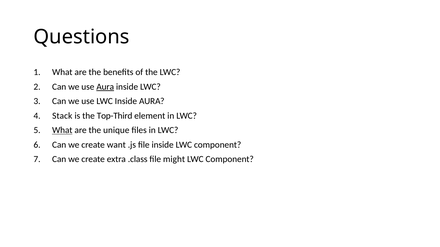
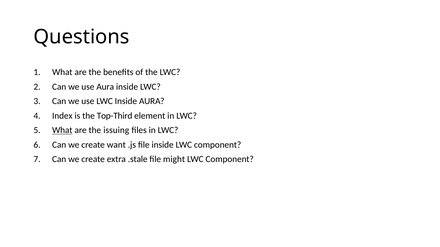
Aura underline: present -> none (105, 87)
Stack: Stack -> Index (62, 116)
unique: unique -> issuing (116, 130)
.class: .class -> .stale (138, 159)
